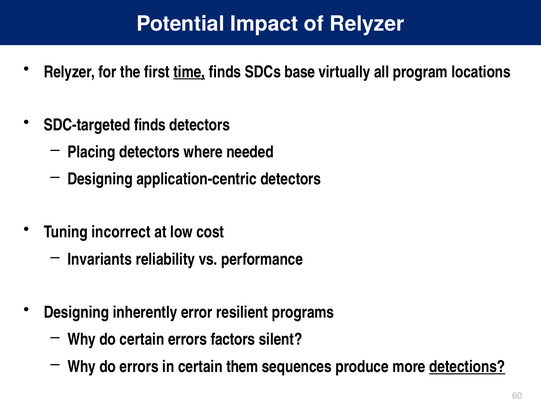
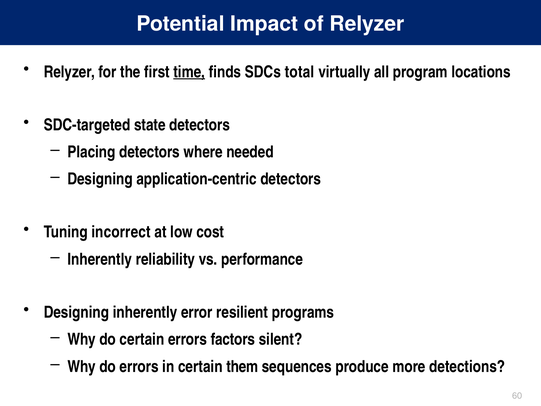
base: base -> total (300, 72)
SDC-targeted finds: finds -> state (150, 125)
Invariants: Invariants -> Inherently (100, 259)
detections underline: present -> none (467, 366)
